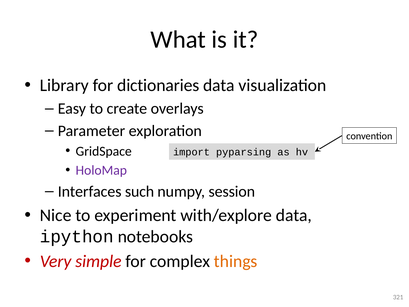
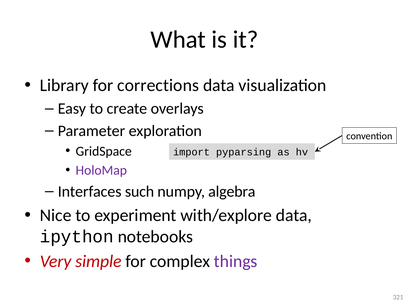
dictionaries: dictionaries -> corrections (158, 85)
session: session -> algebra (232, 191)
things colour: orange -> purple (236, 261)
